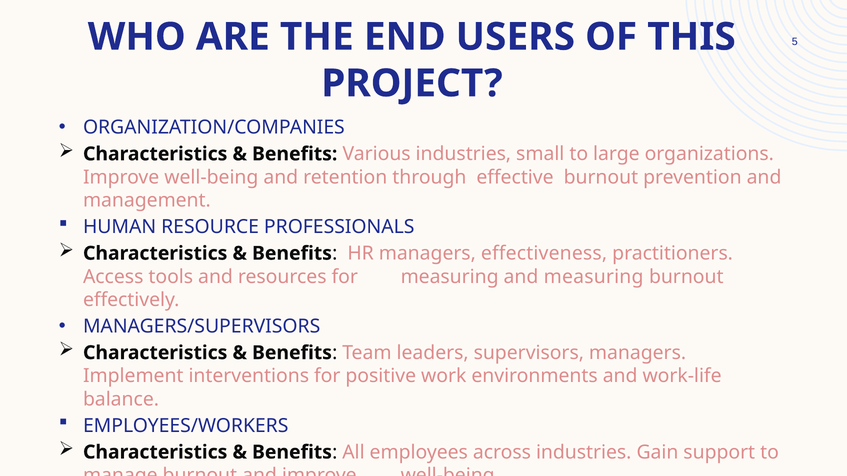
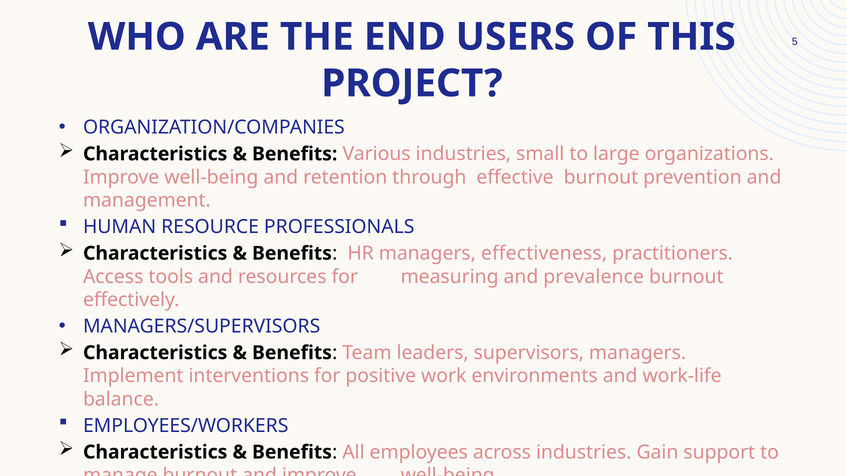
and measuring: measuring -> prevalence (594, 277)
